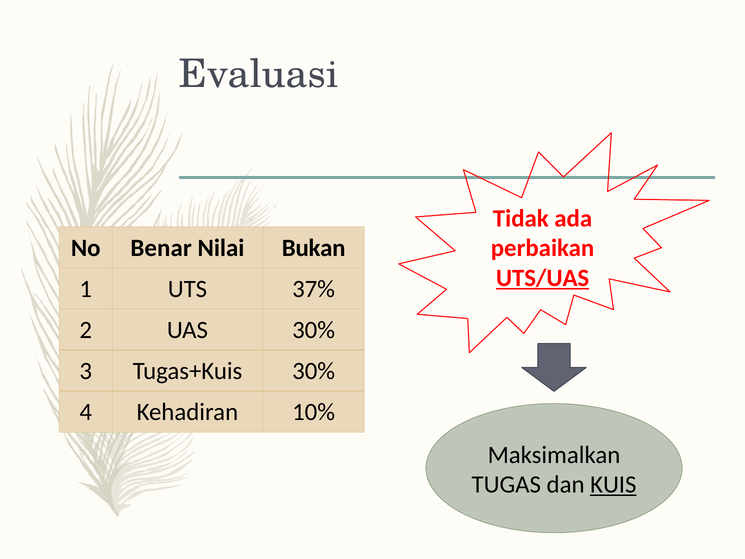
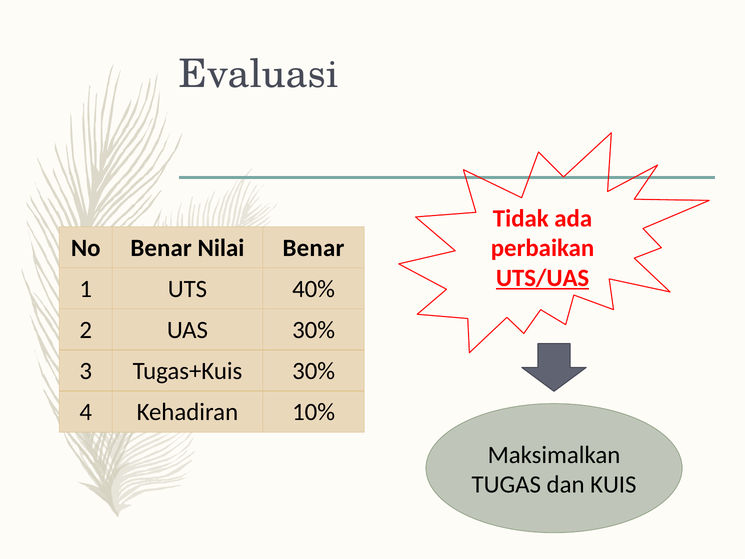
Nilai Bukan: Bukan -> Benar (313, 248)
37%: 37% -> 40% (314, 289)
KUIS underline: present -> none (613, 485)
